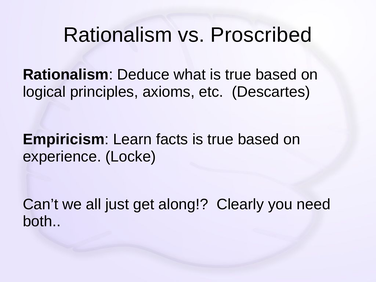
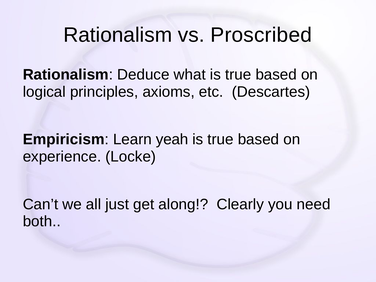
facts: facts -> yeah (172, 140)
